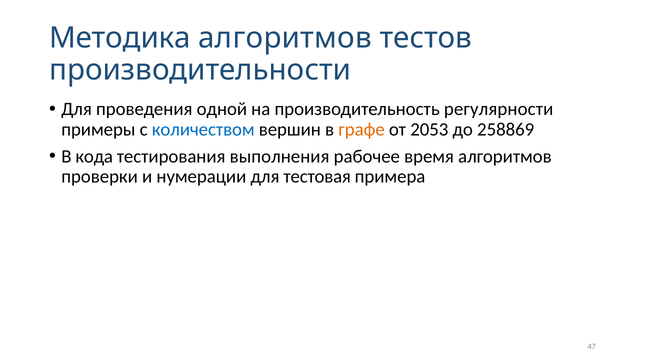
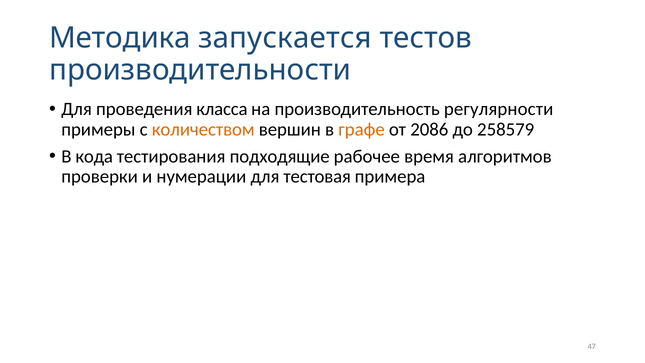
Методика алгоритмов: алгоритмов -> запускается (285, 38)
одной: одной -> класса (222, 109)
количеством colour: blue -> orange (203, 129)
2053: 2053 -> 2086 (429, 129)
258869: 258869 -> 258579 (506, 129)
выполнения: выполнения -> подходящие (280, 156)
